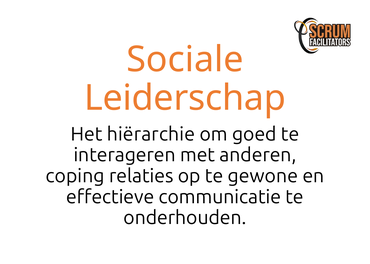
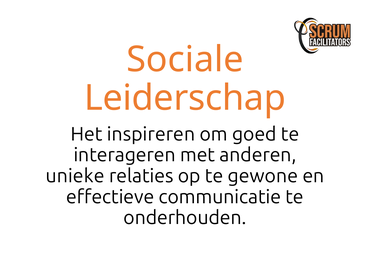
hiërarchie: hiërarchie -> inspireren (151, 134)
coping: coping -> unieke (75, 176)
